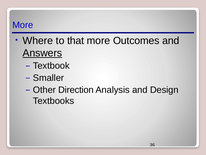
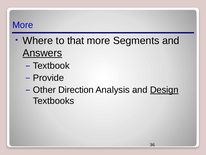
Outcomes: Outcomes -> Segments (136, 41)
Smaller: Smaller -> Provide (48, 78)
Design underline: none -> present (164, 90)
